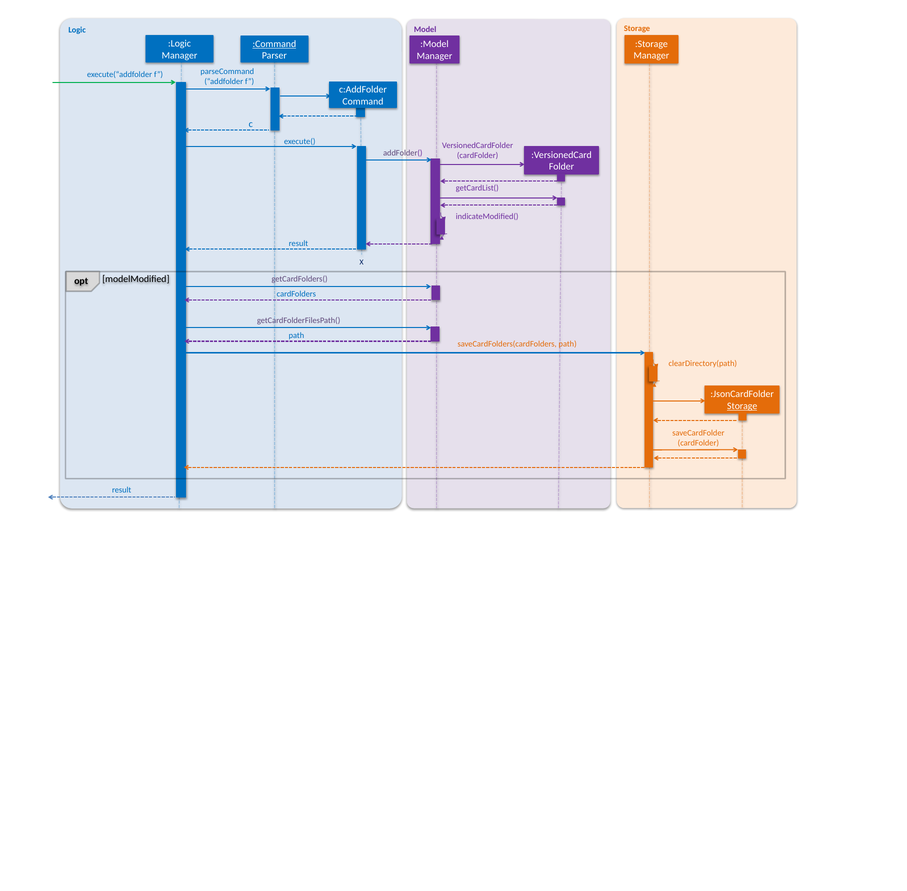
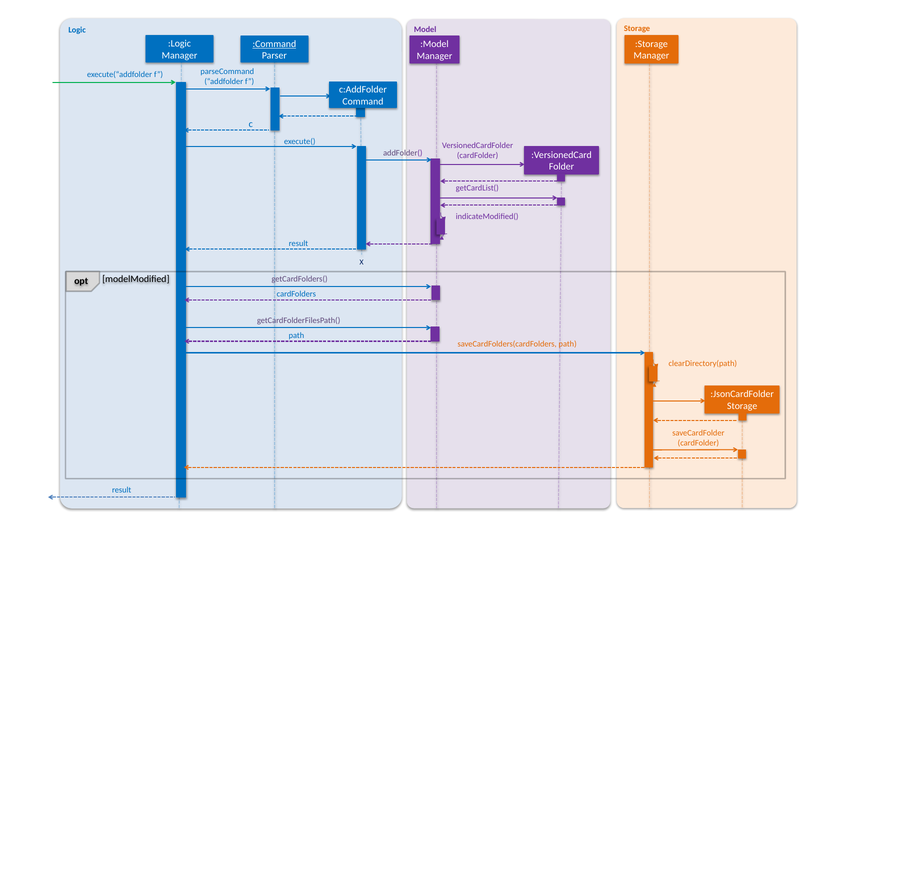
Storage underline: present -> none (742, 406)
